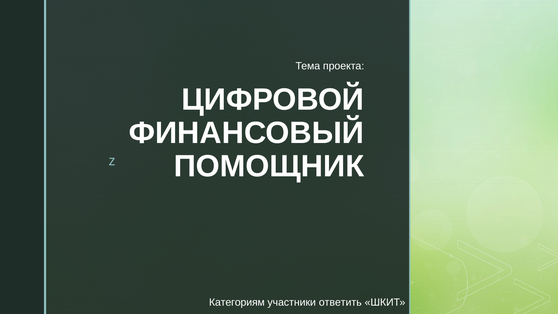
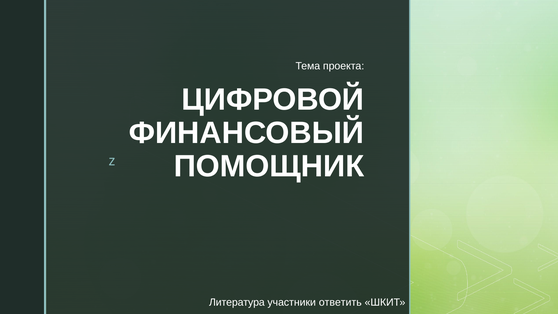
Категориям: Категориям -> Литература (237, 302)
